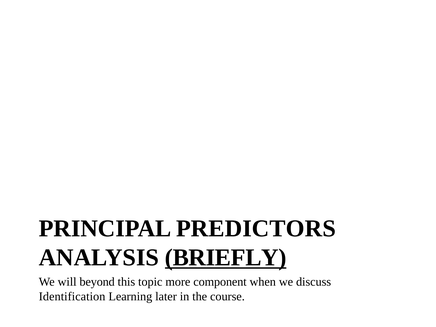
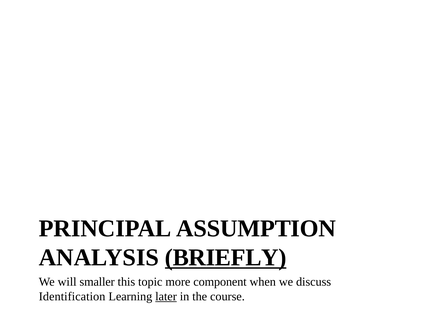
PREDICTORS: PREDICTORS -> ASSUMPTION (256, 229)
beyond: beyond -> smaller (97, 282)
later underline: none -> present (166, 296)
